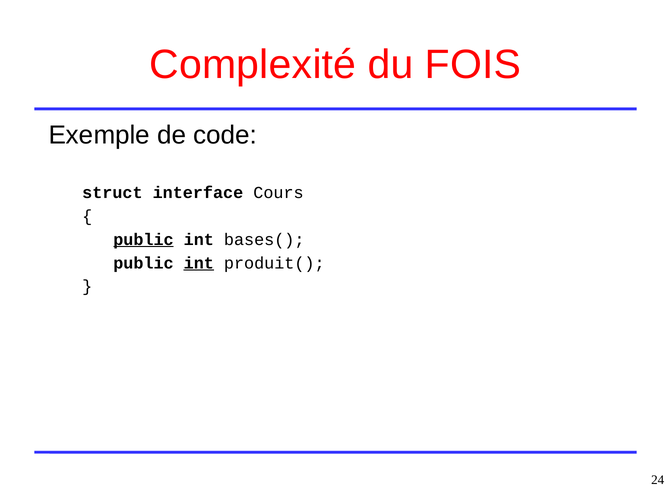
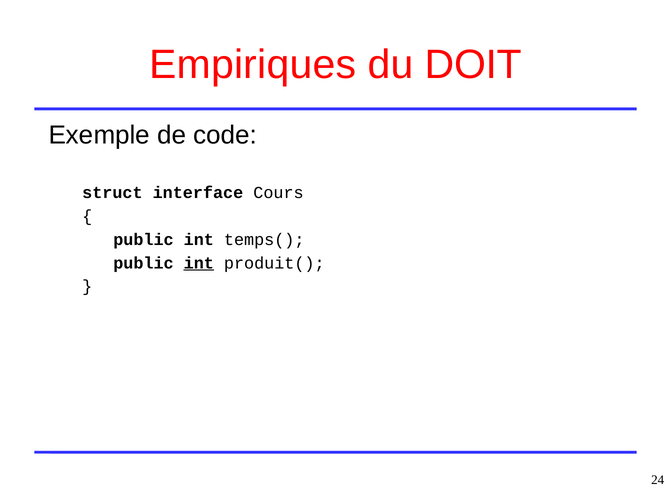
Complexité: Complexité -> Empiriques (253, 65)
FOIS: FOIS -> DOIT (473, 65)
public underline: present -> none (143, 240)
bases(: bases( -> temps( (264, 240)
